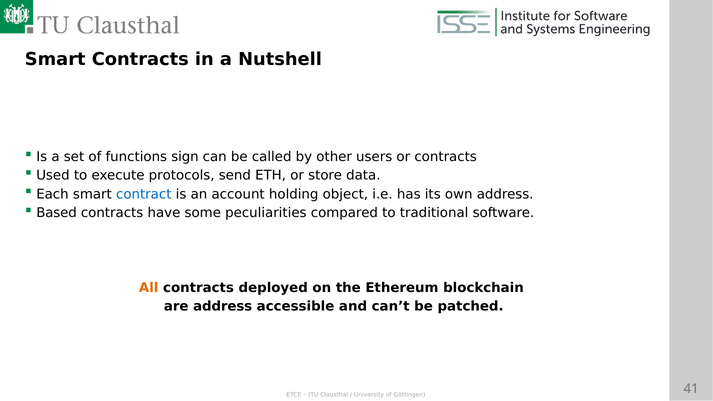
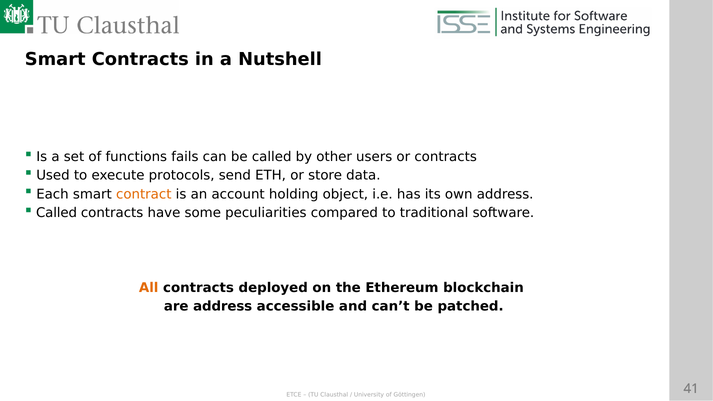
sign: sign -> fails (185, 157)
contract colour: blue -> orange (144, 194)
Based: Based -> Called (57, 213)
